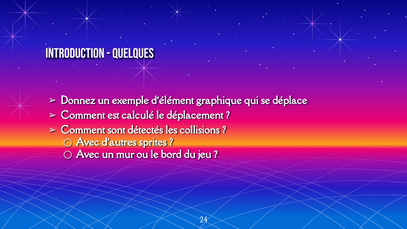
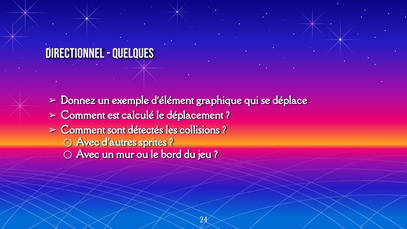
Introduction: Introduction -> Directionnel (75, 53)
